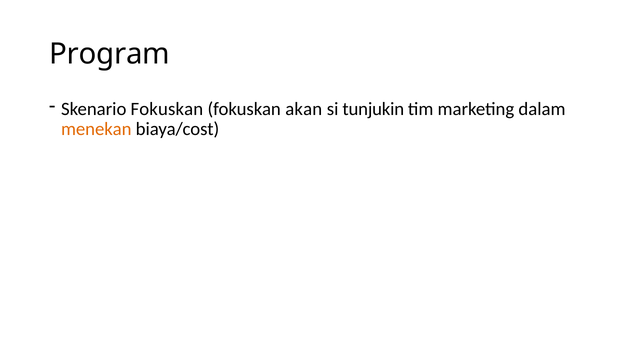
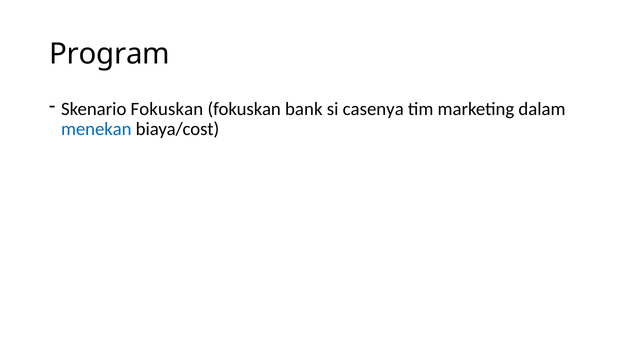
akan: akan -> bank (304, 109)
tunjukin: tunjukin -> casenya (373, 109)
menekan colour: orange -> blue (96, 129)
